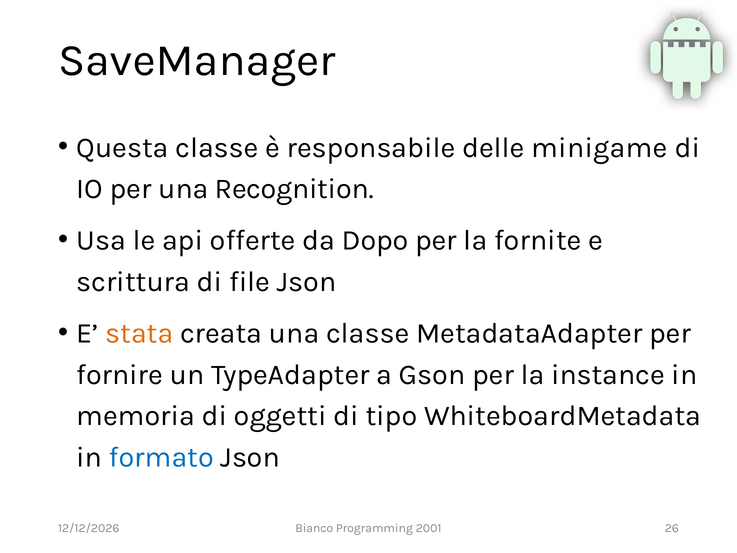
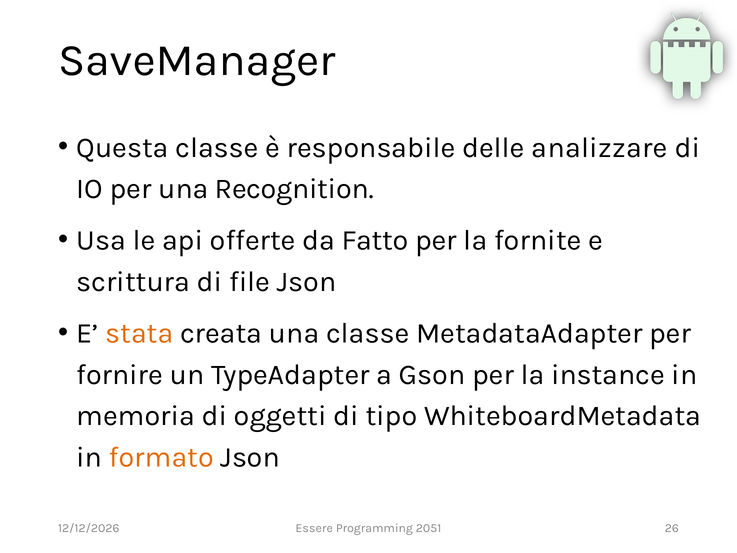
minigame: minigame -> analizzare (599, 147)
Dopo: Dopo -> Fatto (375, 240)
formato colour: blue -> orange (161, 457)
Bianco: Bianco -> Essere (314, 528)
2001: 2001 -> 2051 (429, 528)
